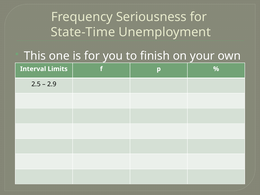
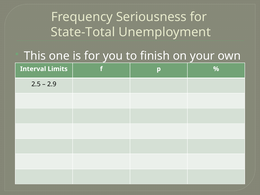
State-Time: State-Time -> State-Total (83, 32)
